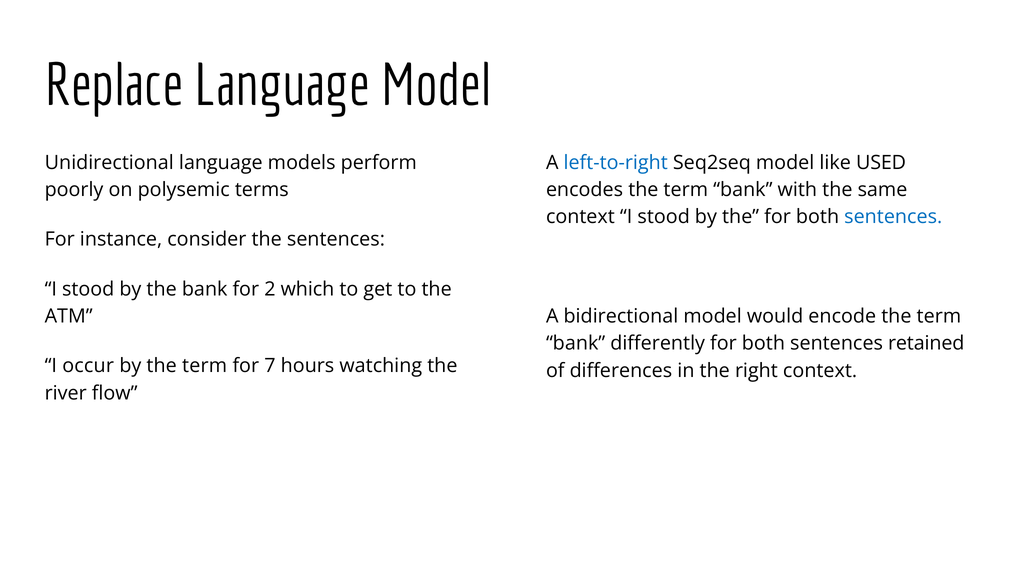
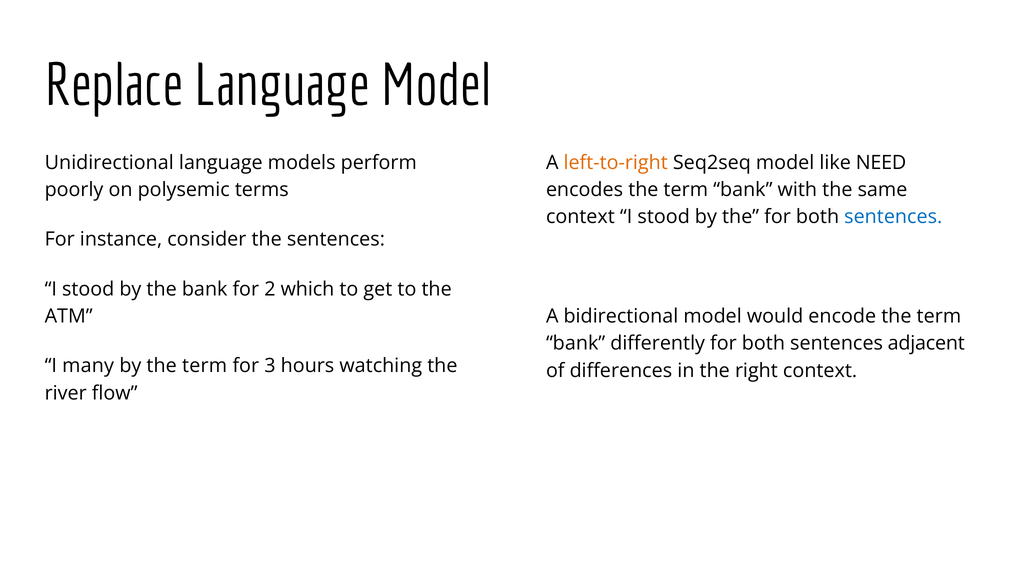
left-to-right colour: blue -> orange (616, 163)
USED: USED -> NEED (881, 163)
retained: retained -> adjacent (926, 344)
occur: occur -> many (88, 366)
7: 7 -> 3 (270, 366)
